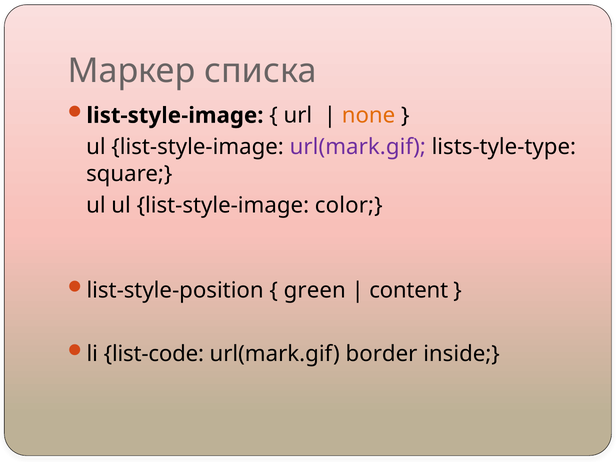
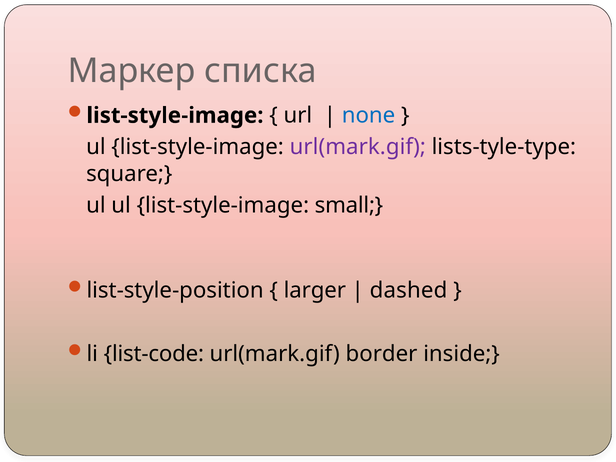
none colour: orange -> blue (369, 115)
color: color -> small (349, 205)
green: green -> larger (315, 290)
content: content -> dashed (409, 290)
